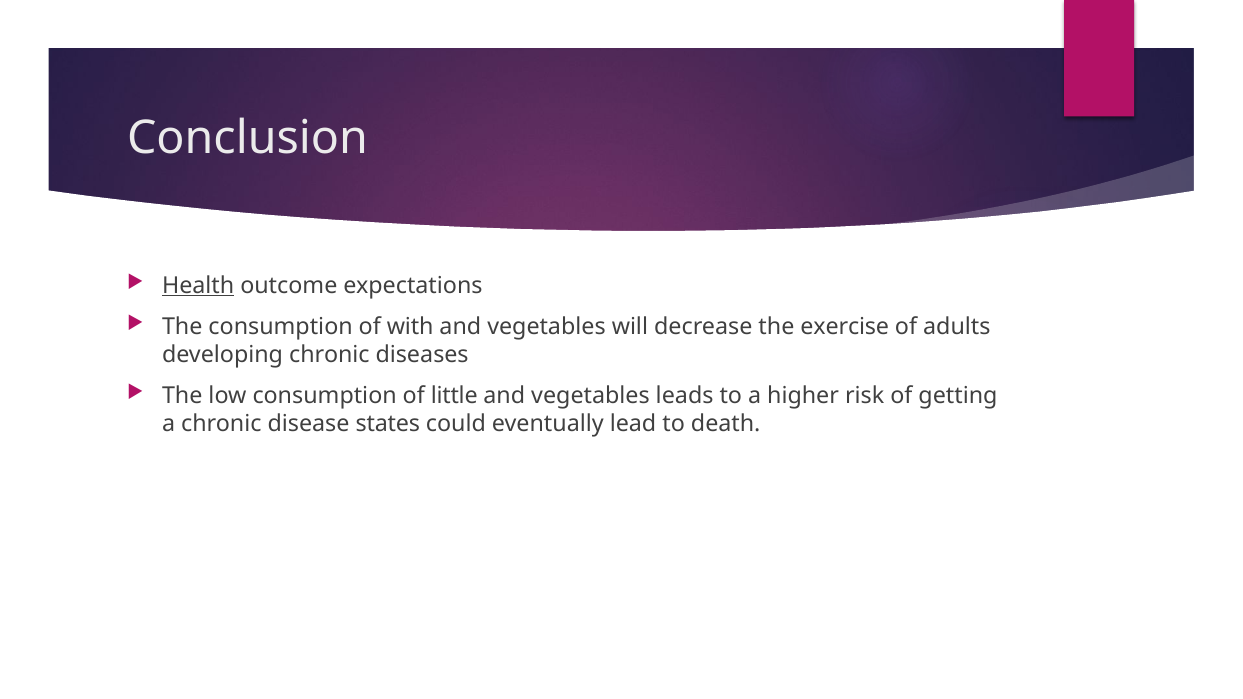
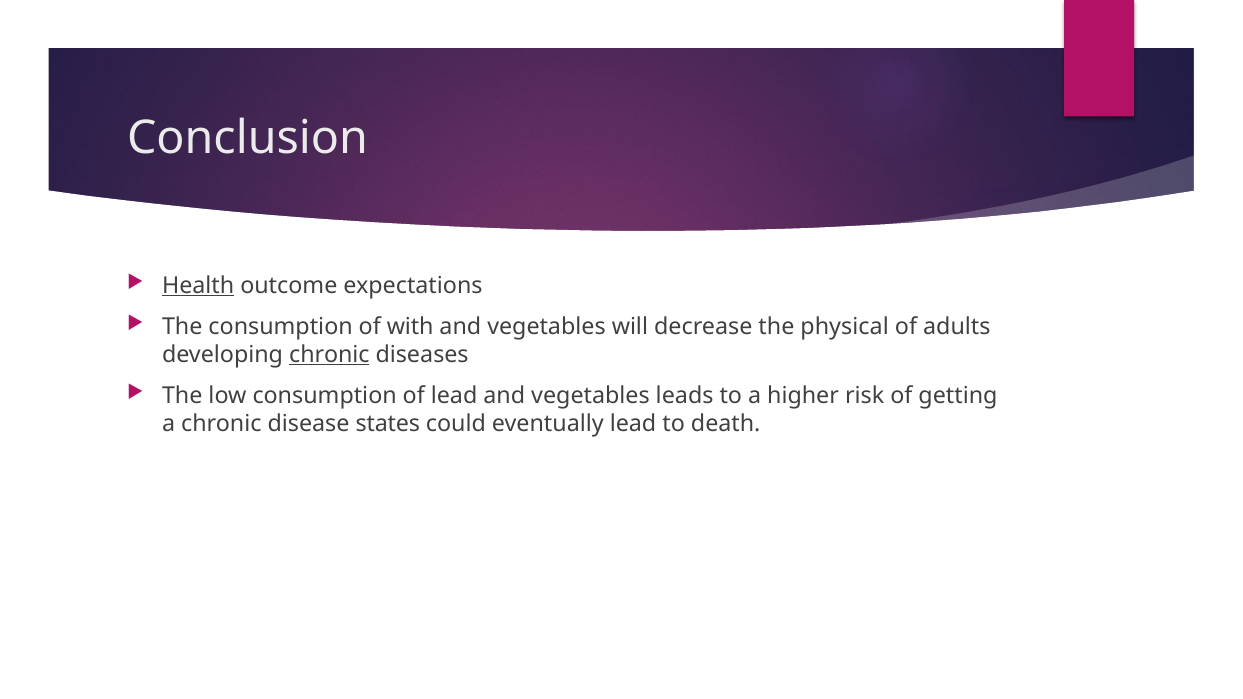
exercise: exercise -> physical (845, 327)
chronic underline: none -> present (329, 355)
of little: little -> lead (454, 396)
